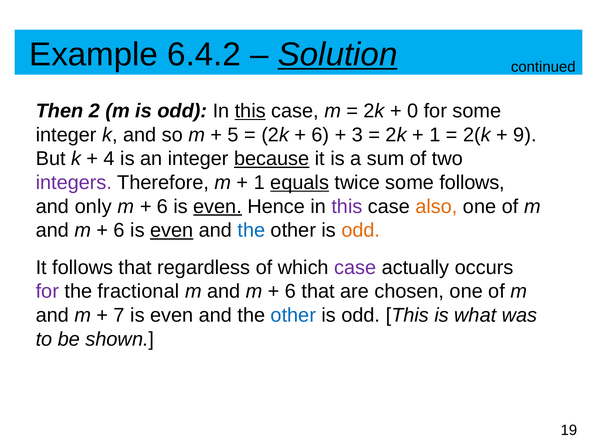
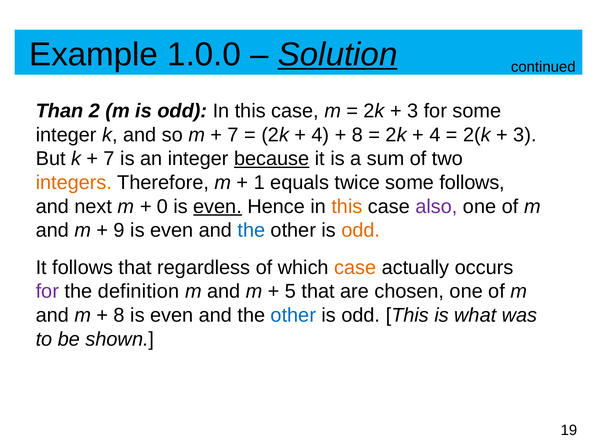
6.4.2: 6.4.2 -> 1.0.0 (204, 55)
Then: Then -> Than (60, 111)
this underline: present -> none (250, 111)
0: 0 -> 3 (413, 111)
5: 5 -> 7 (233, 135)
6: 6 -> 4 (320, 135)
3: 3 -> 8 (357, 135)
1: 1 -> 4 (435, 135)
9: 9 -> 3 (525, 135)
4: 4 -> 7 (109, 159)
integers colour: purple -> orange (74, 182)
equals underline: present -> none (300, 182)
only: only -> next (93, 206)
6: 6 -> 0 (162, 206)
this colour: purple -> orange (347, 206)
also colour: orange -> purple (437, 206)
6: 6 -> 9 (119, 230)
even underline: present -> none (172, 230)
case colour: purple -> orange (355, 267)
fractional: fractional -> definition (138, 291)
6: 6 -> 5 (290, 291)
7: 7 -> 8 (119, 315)
